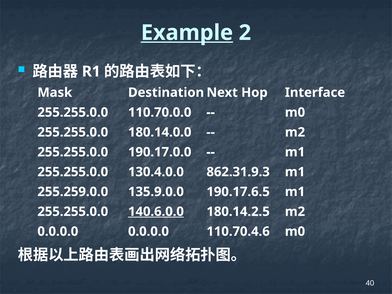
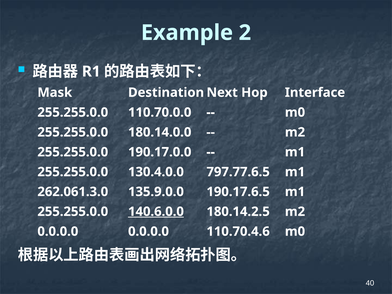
Example underline: present -> none (187, 33)
862.31.9.3: 862.31.9.3 -> 797.77.6.5 (238, 172)
255.259.0.0: 255.259.0.0 -> 262.061.3.0 (73, 192)
